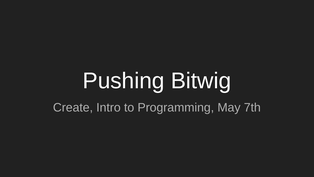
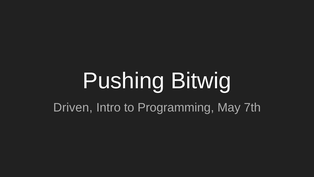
Create: Create -> Driven (73, 107)
